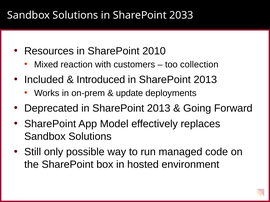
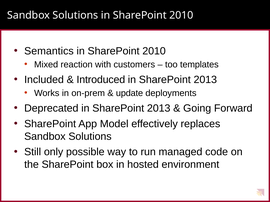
Solutions in SharePoint 2033: 2033 -> 2010 (181, 15)
Resources: Resources -> Semantics (49, 51)
collection: collection -> templates (199, 65)
